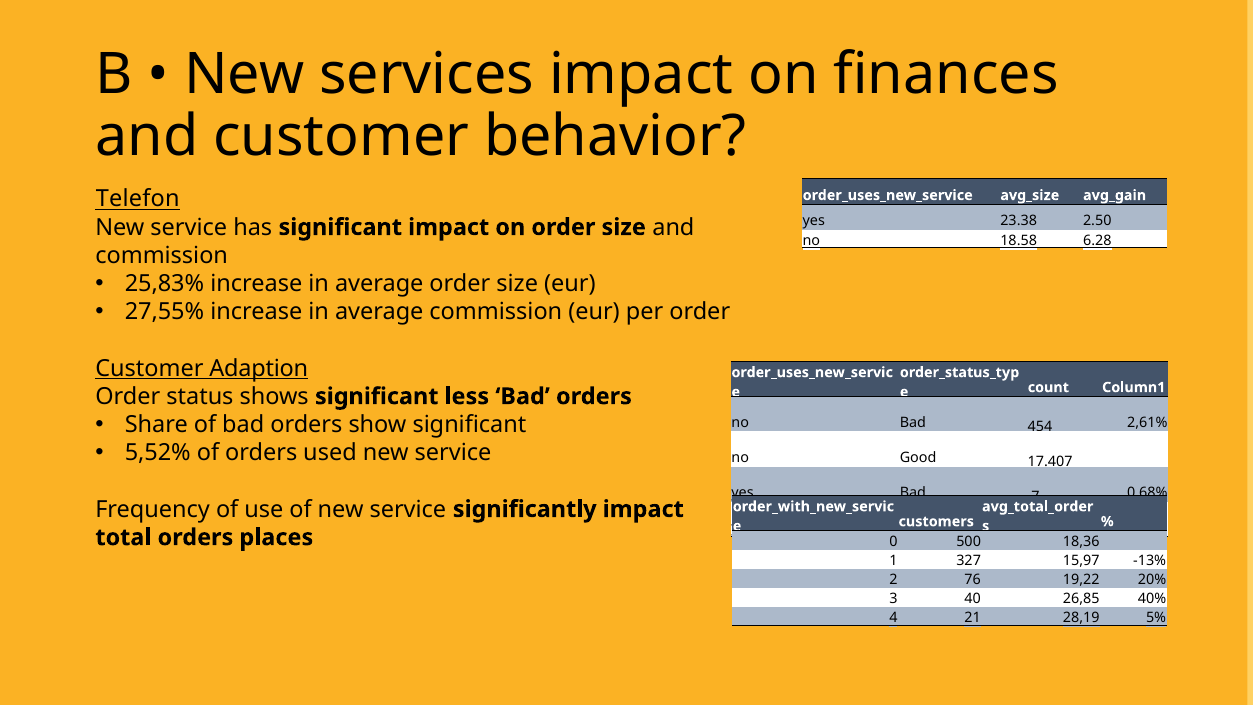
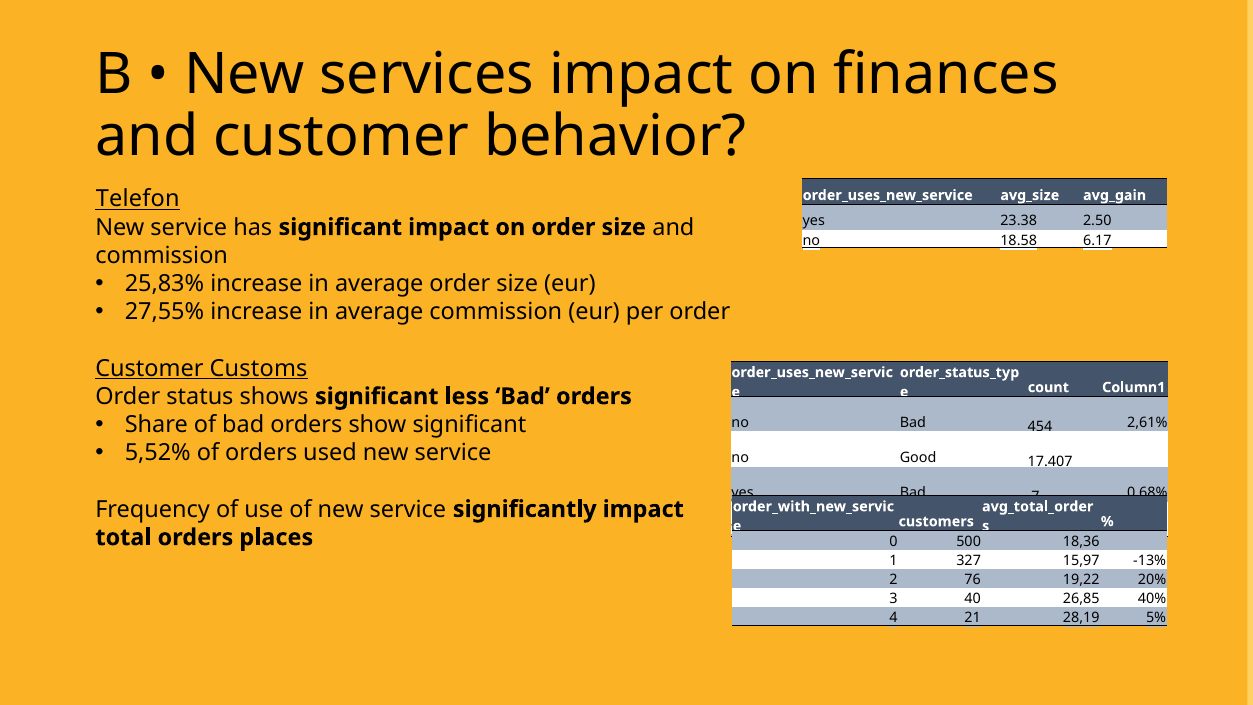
6.28: 6.28 -> 6.17 (1097, 241)
Adaption: Adaption -> Customs (259, 368)
